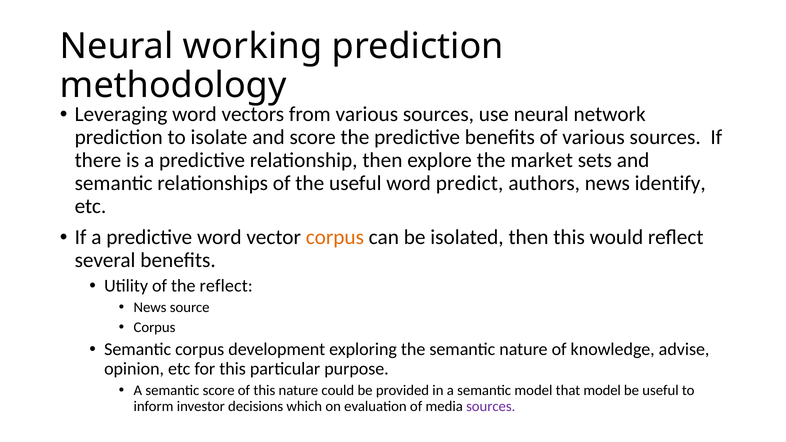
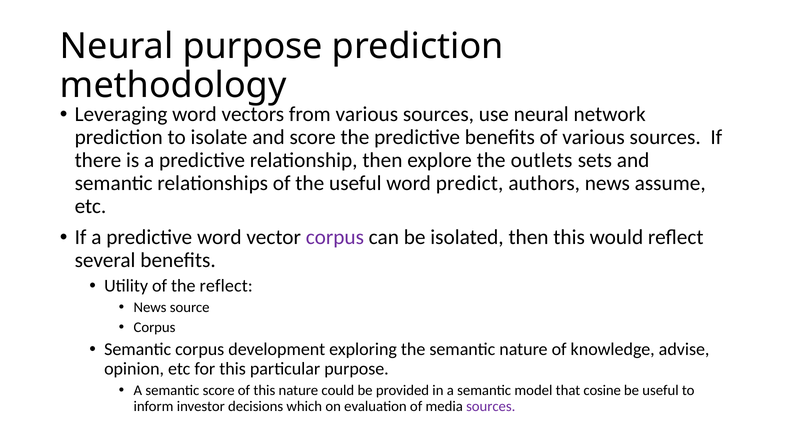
Neural working: working -> purpose (253, 47)
market: market -> outlets (542, 160)
identify: identify -> assume (670, 183)
corpus colour: orange -> purple (335, 238)
that model: model -> cosine (602, 391)
